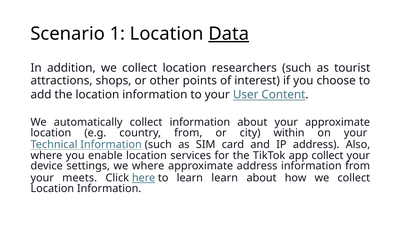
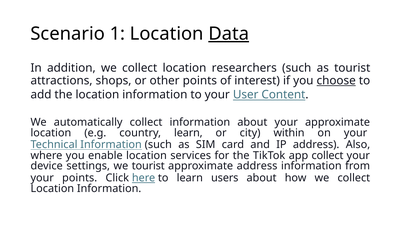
choose underline: none -> present (336, 80)
country from: from -> learn (188, 133)
we where: where -> tourist (148, 166)
your meets: meets -> points (80, 177)
learn learn: learn -> users (225, 177)
